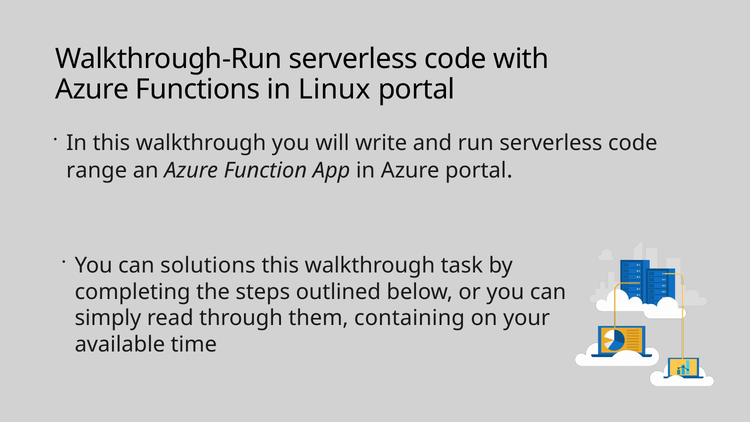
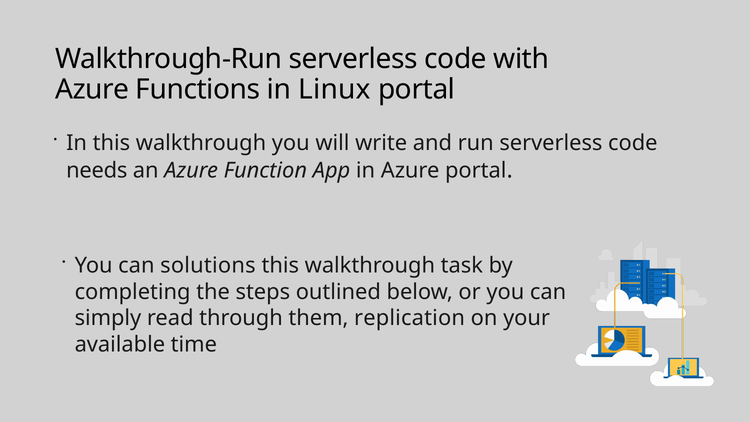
range: range -> needs (97, 171)
containing: containing -> replication (410, 318)
